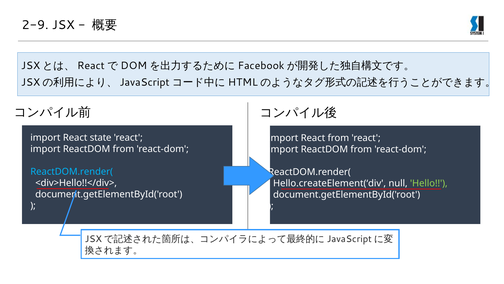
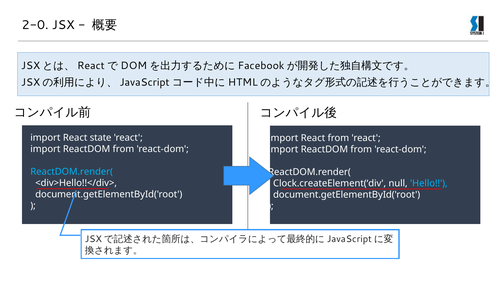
2-9: 2-9 -> 2-0 (35, 25)
Hello.createElement(‘div: Hello.createElement(‘div -> Clock.createElement(‘div (330, 183)
Hello colour: light green -> light blue (429, 183)
